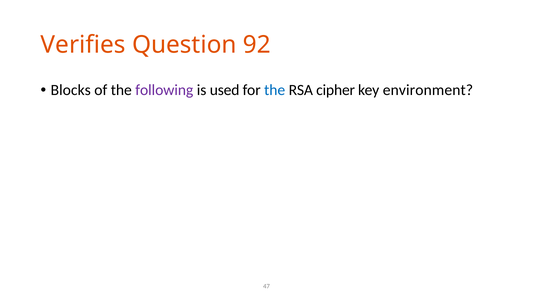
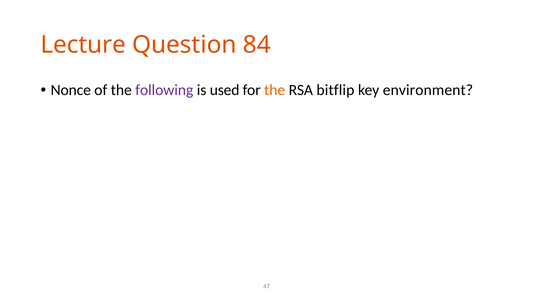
Verifies: Verifies -> Lecture (83, 45)
92: 92 -> 84 (257, 45)
Blocks: Blocks -> Nonce (71, 90)
the colour: blue -> orange (275, 90)
cipher: cipher -> bitflip (335, 90)
